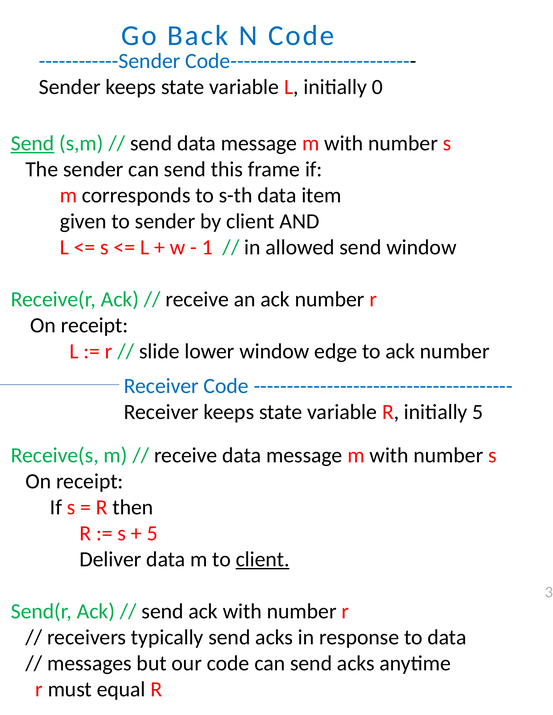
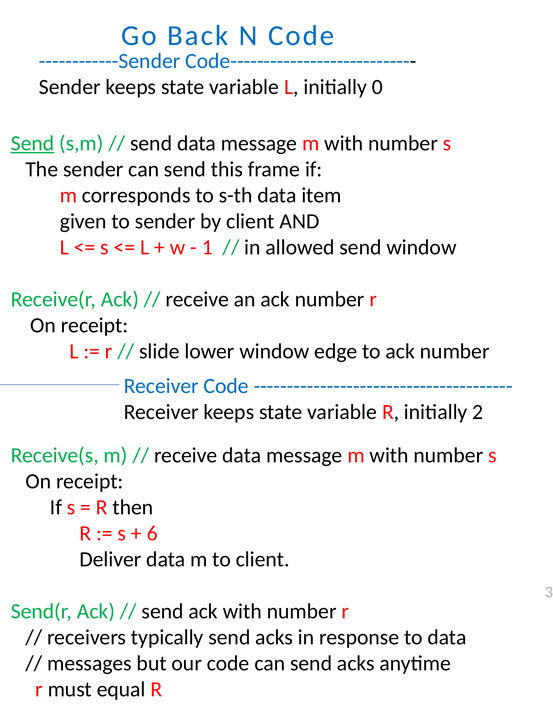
initially 5: 5 -> 2 (478, 412)
5: 5 -> 6 (152, 534)
client underline: present -> none (263, 560)
